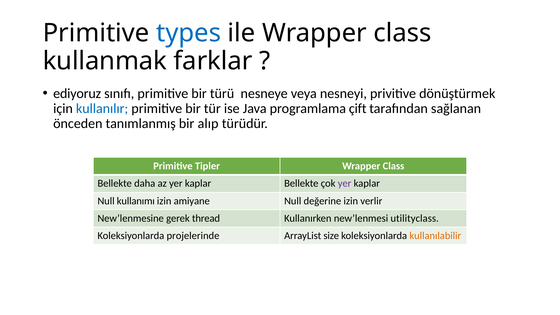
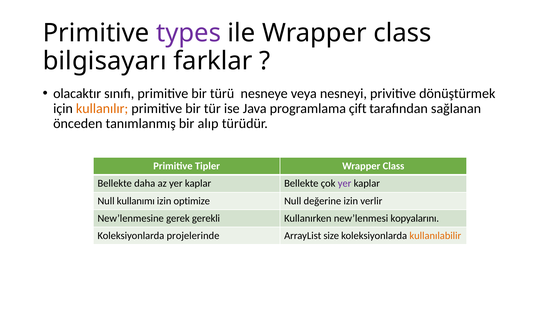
types colour: blue -> purple (189, 33)
kullanmak: kullanmak -> bilgisayarı (105, 61)
ediyoruz: ediyoruz -> olacaktır (77, 93)
kullanılır colour: blue -> orange (102, 109)
amiyane: amiyane -> optimize (192, 201)
thread: thread -> gerekli (206, 218)
utilityclass: utilityclass -> kopyalarını (415, 218)
